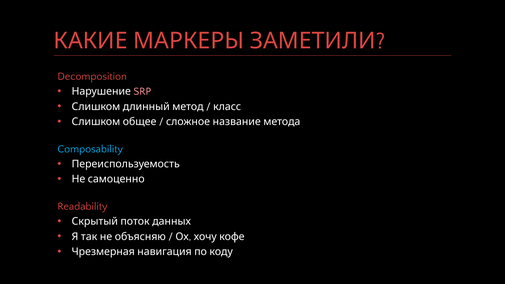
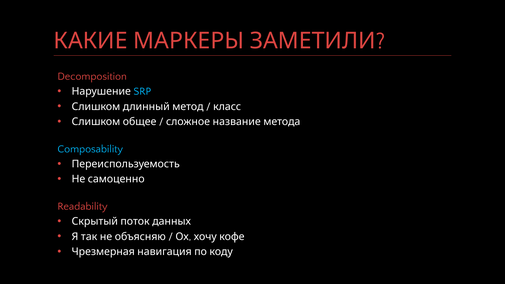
SRP colour: pink -> light blue (142, 92)
